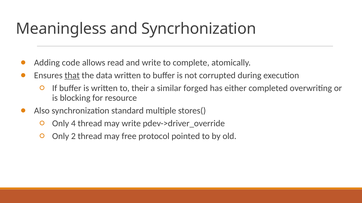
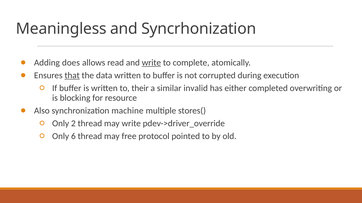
code: code -> does (71, 63)
write underline: none -> present (151, 63)
forged: forged -> invalid (196, 88)
standard: standard -> machine (127, 111)
4: 4 -> 2 (73, 124)
2: 2 -> 6 (73, 137)
